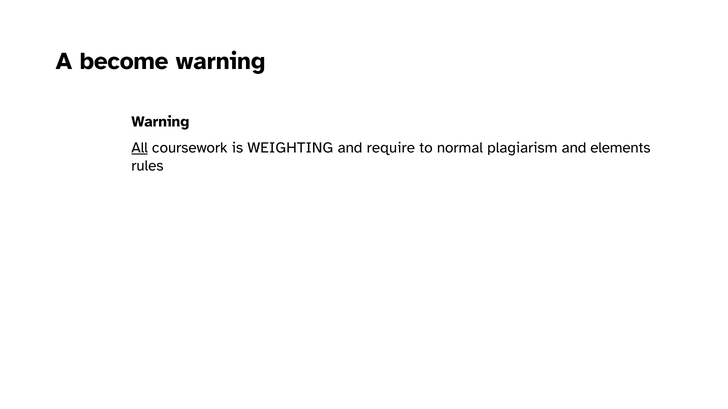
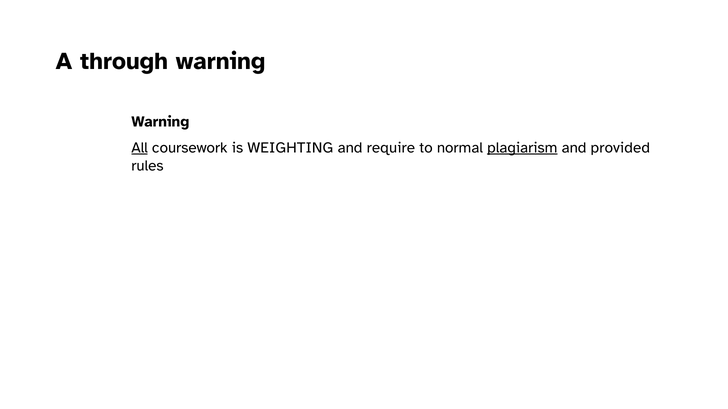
become: become -> through (124, 61)
plagiarism underline: none -> present (522, 148)
elements: elements -> provided (620, 148)
